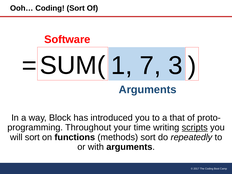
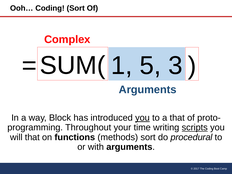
Software: Software -> Complex (67, 39)
7: 7 -> 5 (150, 66)
you underline: none -> present (142, 118)
will sort: sort -> that (32, 137)
repeatedly: repeatedly -> procedural (192, 137)
